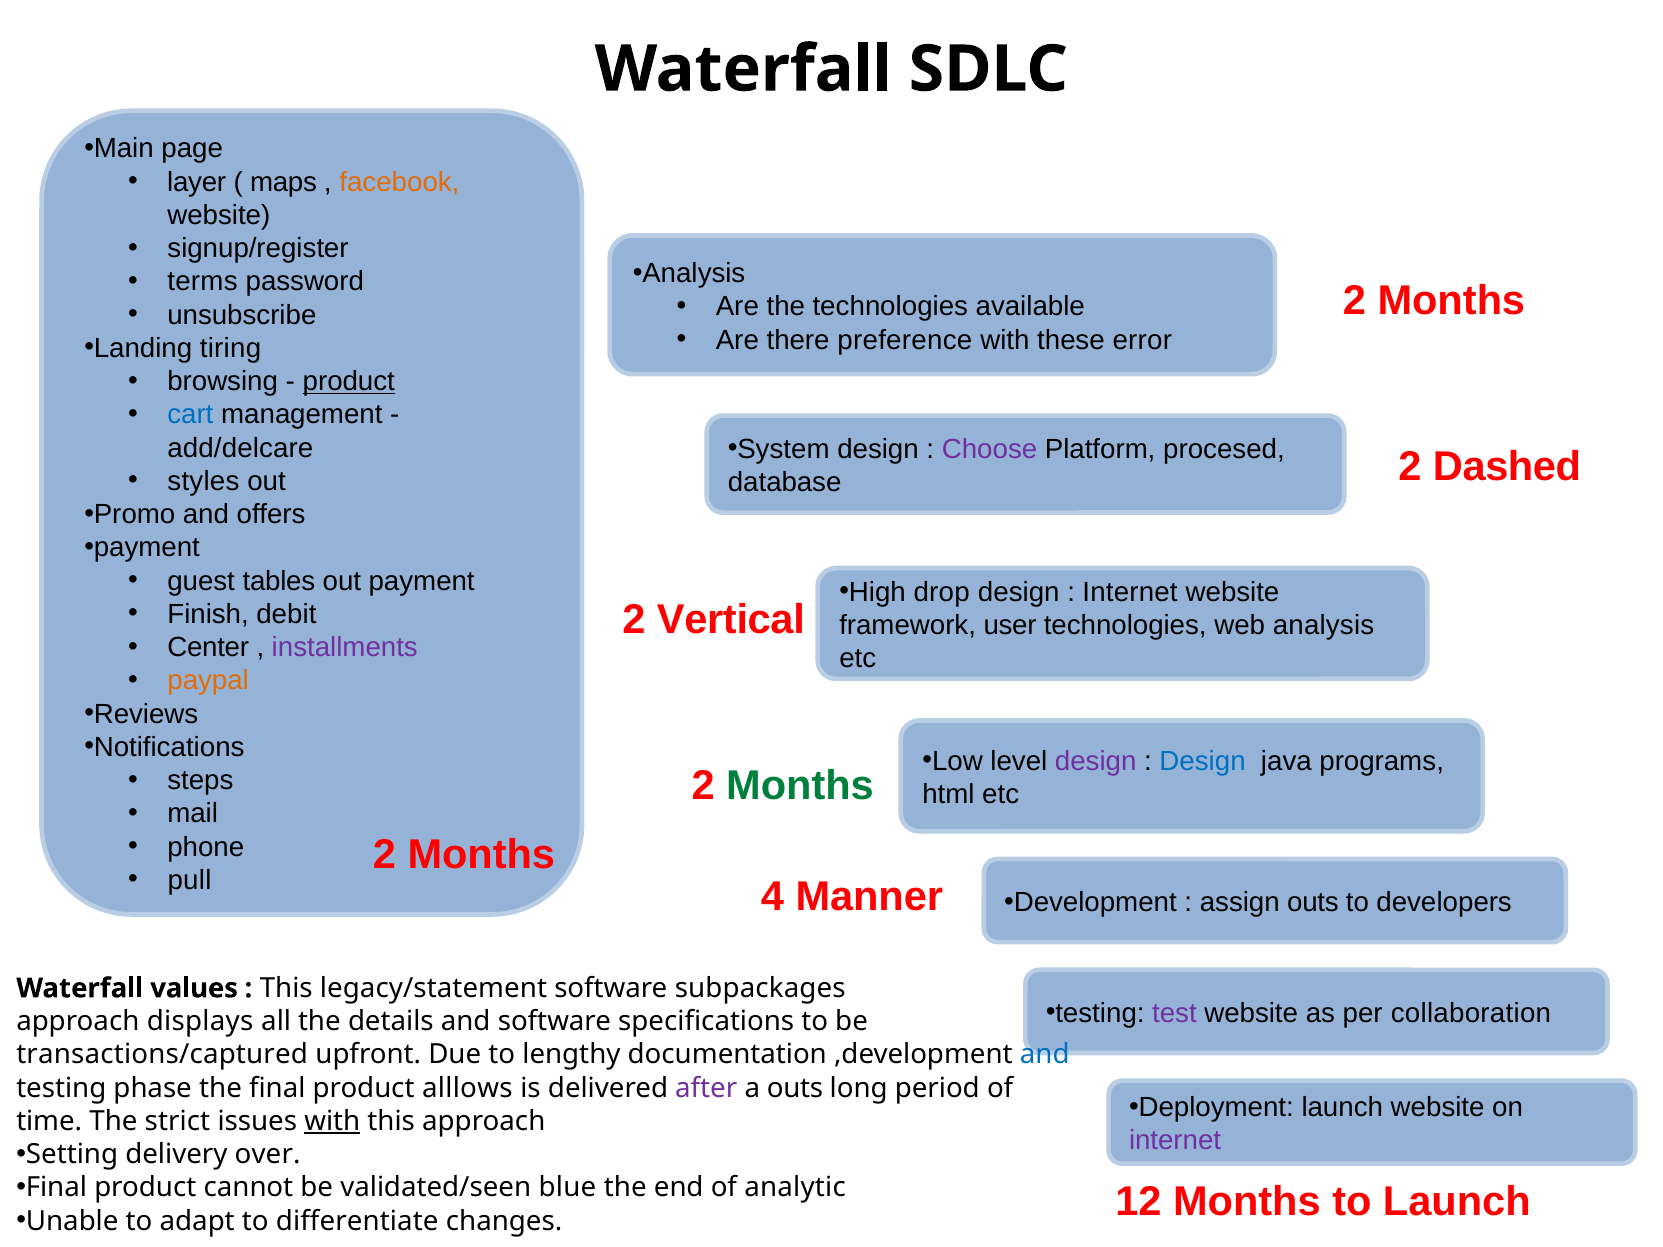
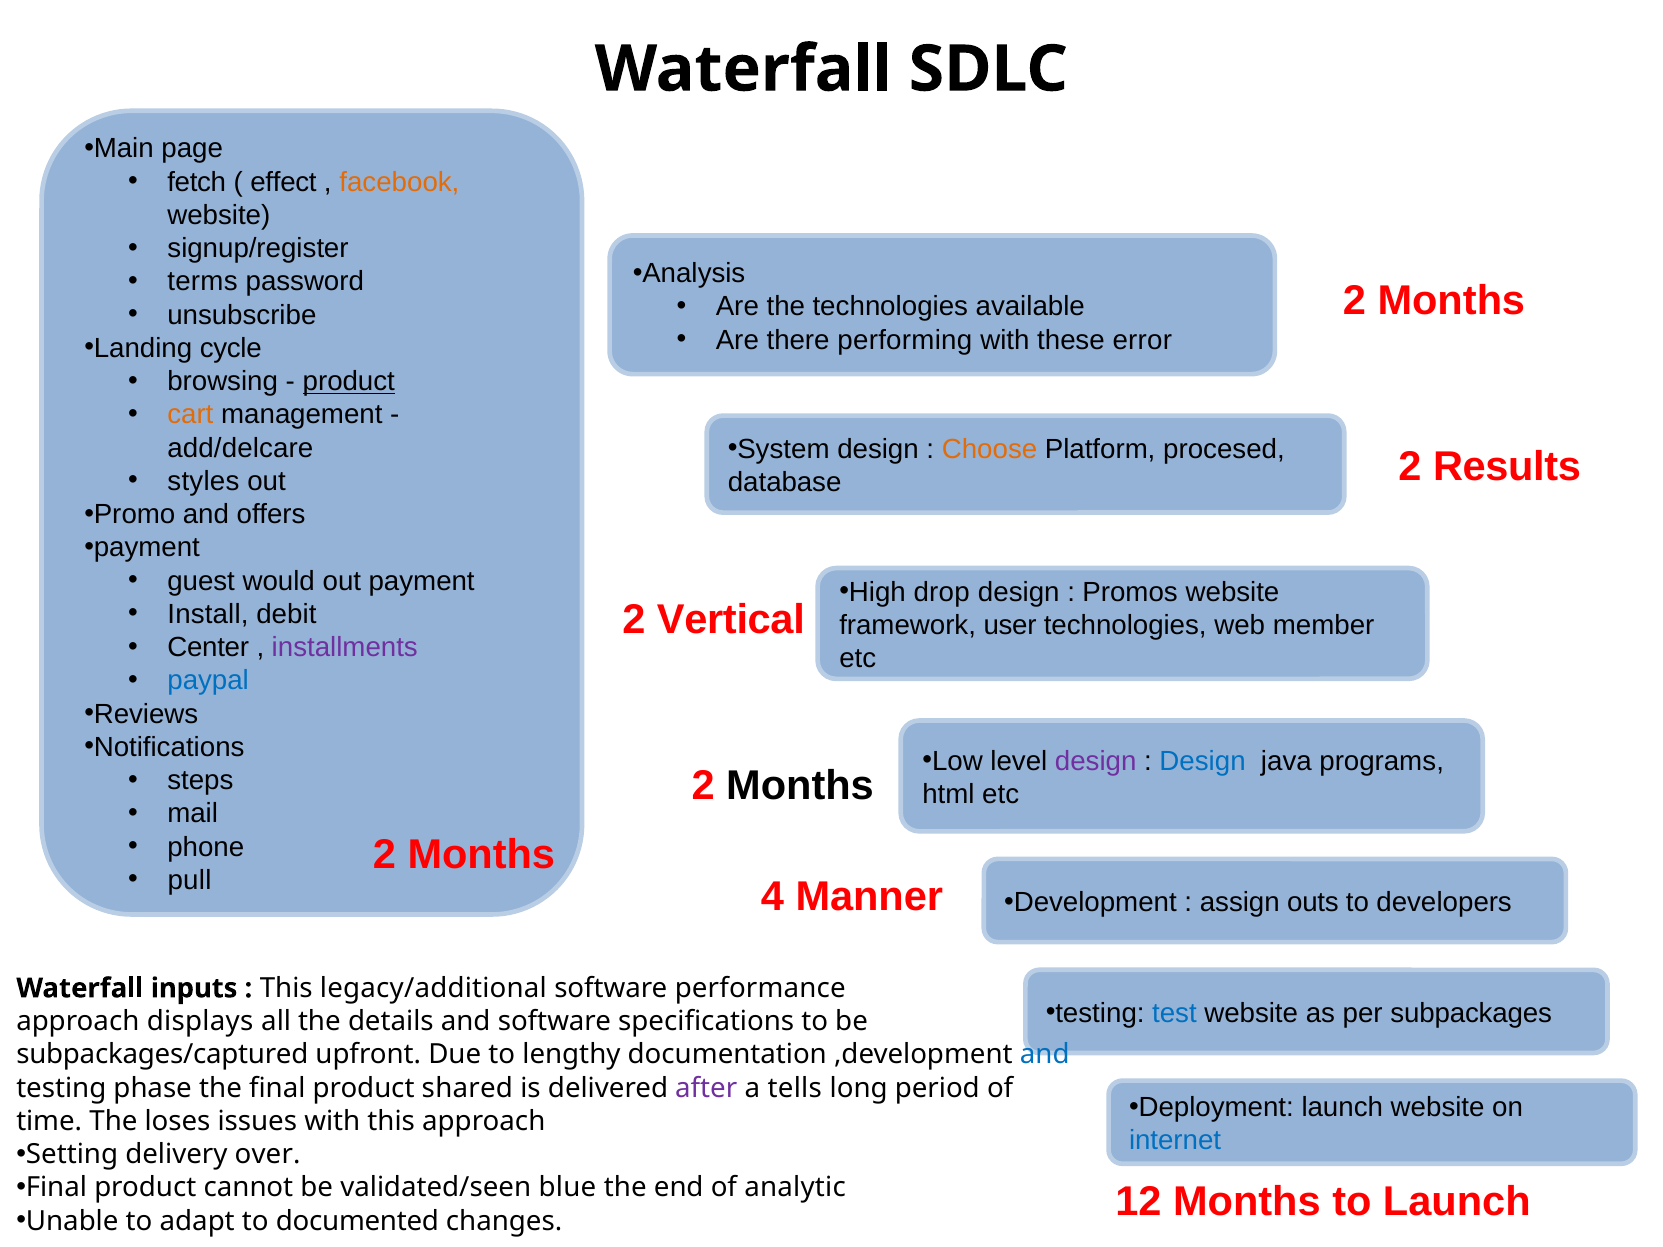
layer: layer -> fetch (197, 182)
maps: maps -> effect (283, 182)
preference: preference -> performing (905, 340)
tiring: tiring -> cycle (231, 348)
cart colour: blue -> orange (190, 415)
Choose colour: purple -> orange (990, 449)
Dashed: Dashed -> Results (1507, 467)
tables: tables -> would (279, 581)
Internet: Internet -> Promos (1130, 592)
Finish: Finish -> Install (208, 614)
web analysis: analysis -> member (1324, 625)
paypal colour: orange -> blue (208, 681)
Months colour: green -> black (800, 786)
values: values -> inputs (194, 988)
legacy/statement: legacy/statement -> legacy/additional (433, 988)
subpackages: subpackages -> performance (760, 988)
test colour: purple -> blue (1174, 1013)
collaboration: collaboration -> subpackages (1471, 1013)
transactions/captured: transactions/captured -> subpackages/captured (162, 1055)
alllows: alllows -> shared (467, 1088)
a outs: outs -> tells (795, 1088)
strict: strict -> loses (178, 1122)
with underline: present -> none (332, 1122)
internet colour: purple -> blue (1175, 1141)
differentiate: differentiate -> documented (357, 1221)
